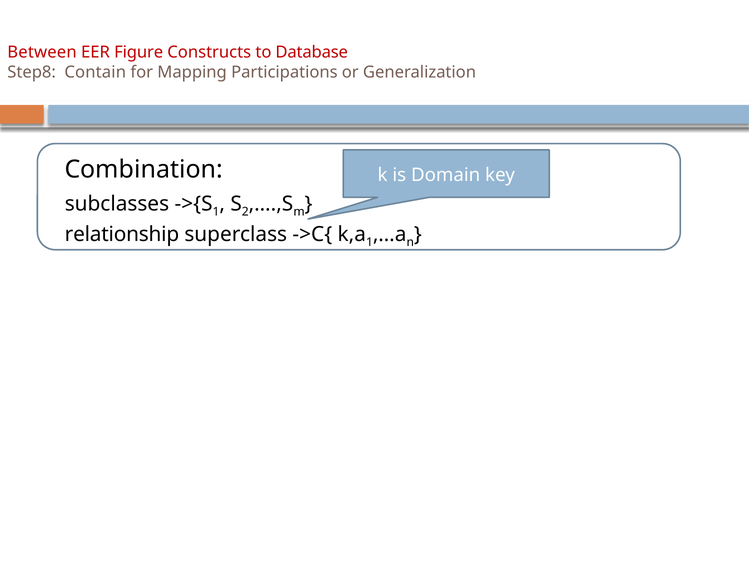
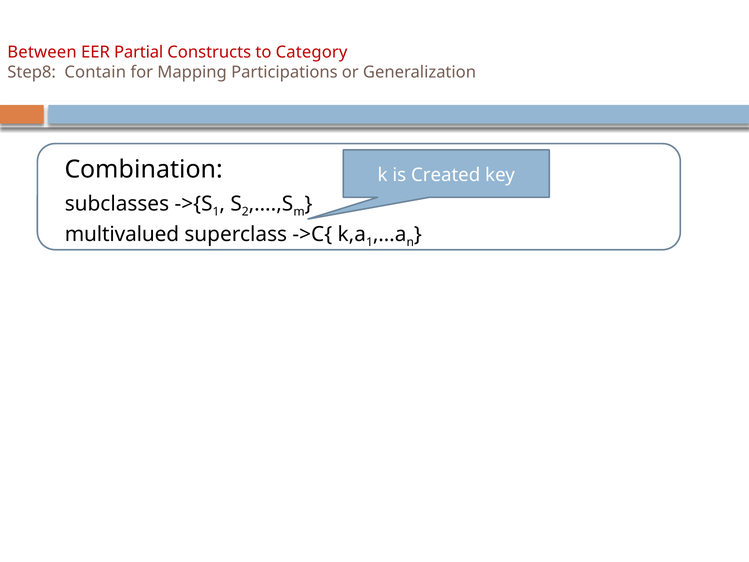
Figure: Figure -> Partial (139, 52)
Database: Database -> Category (312, 52)
Domain: Domain -> Created (446, 175)
relationship: relationship -> multivalued (122, 234)
